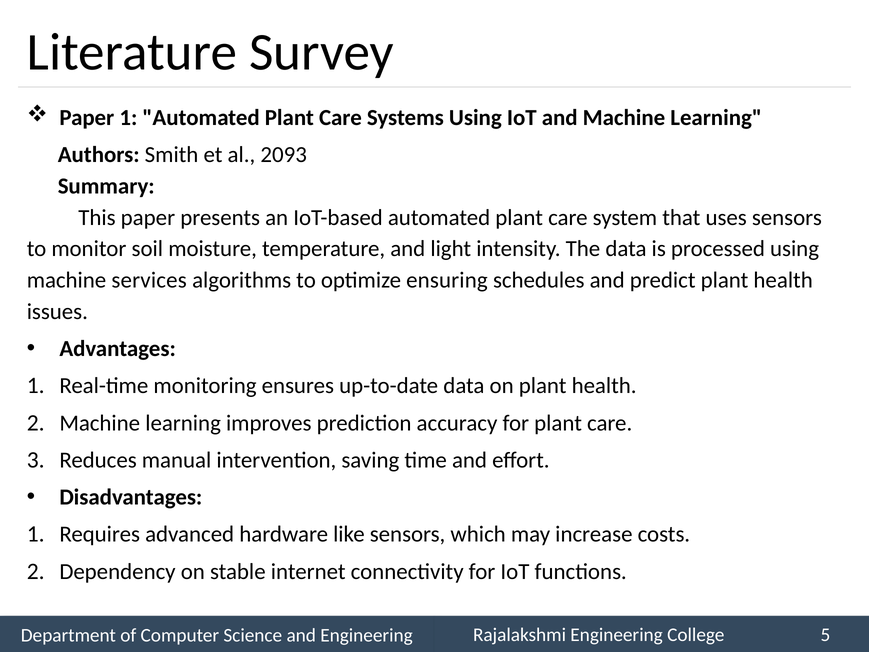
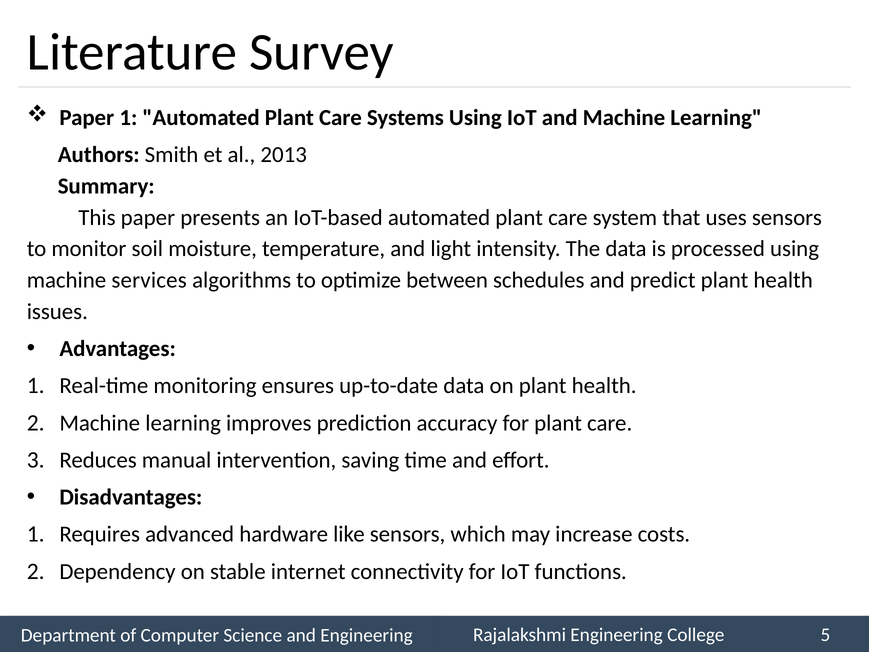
2093: 2093 -> 2013 (284, 155)
ensuring: ensuring -> between (447, 280)
